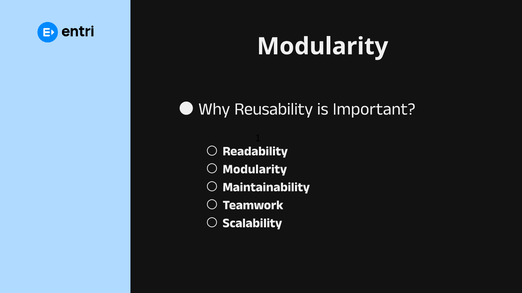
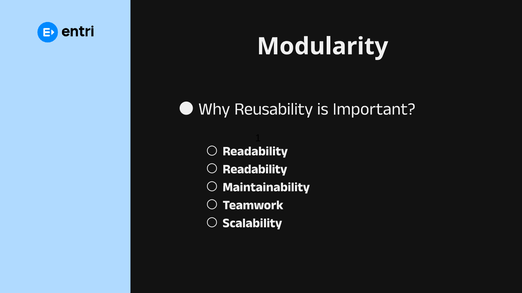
Modularity: Modularity -> Readability (255, 169)
